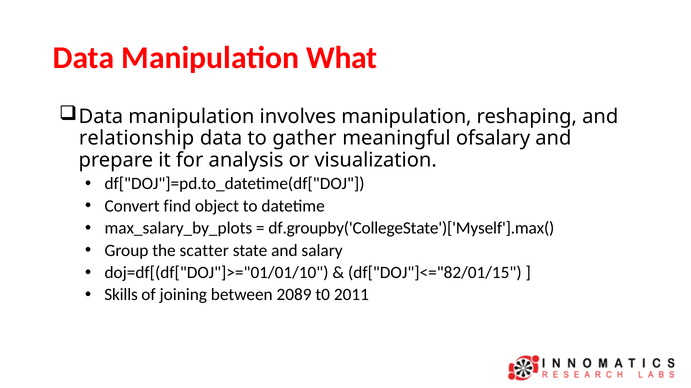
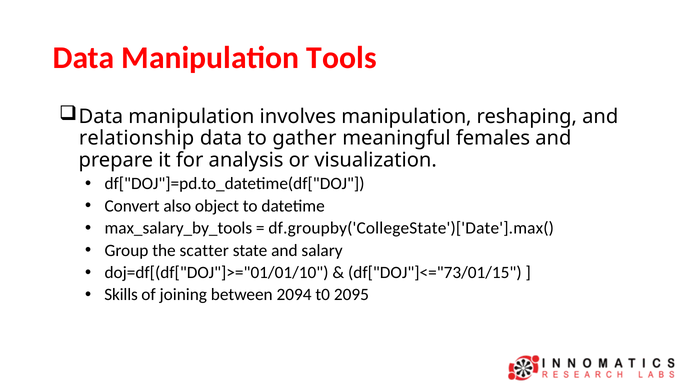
What: What -> Tools (342, 58)
ofsalary: ofsalary -> females (493, 139)
find: find -> also (177, 206)
max_salary_by_plots: max_salary_by_plots -> max_salary_by_tools (178, 229)
df.groupby('CollegeState')['Myself'].max(: df.groupby('CollegeState')['Myself'].max( -> df.groupby('CollegeState')['Date'].max( (411, 229)
df["DOJ"]<="82/01/15: df["DOJ"]<="82/01/15 -> df["DOJ"]<="73/01/15 (435, 273)
2089: 2089 -> 2094 (294, 295)
2011: 2011 -> 2095 (351, 295)
